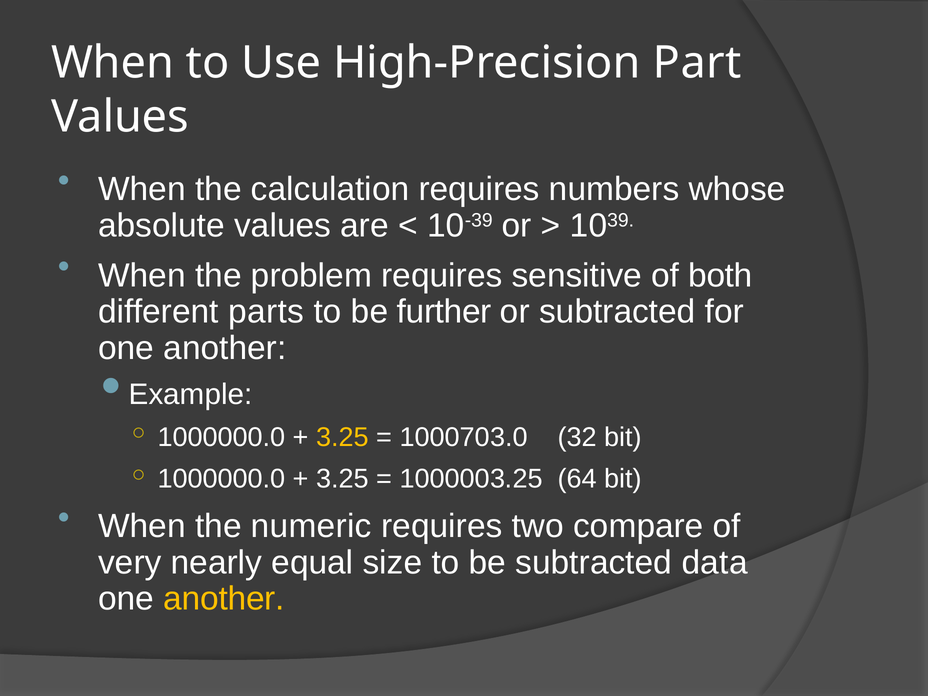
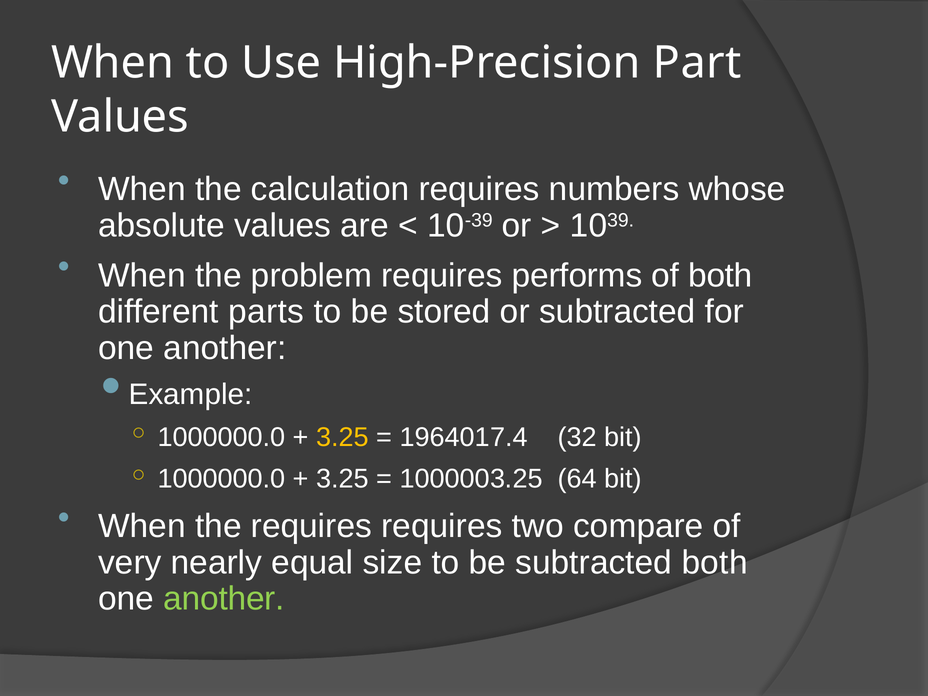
sensitive: sensitive -> performs (577, 276)
further: further -> stored (444, 312)
1000703.0: 1000703.0 -> 1964017.4 (464, 437)
the numeric: numeric -> requires (311, 526)
subtracted data: data -> both (715, 563)
another colour: yellow -> light green (224, 599)
